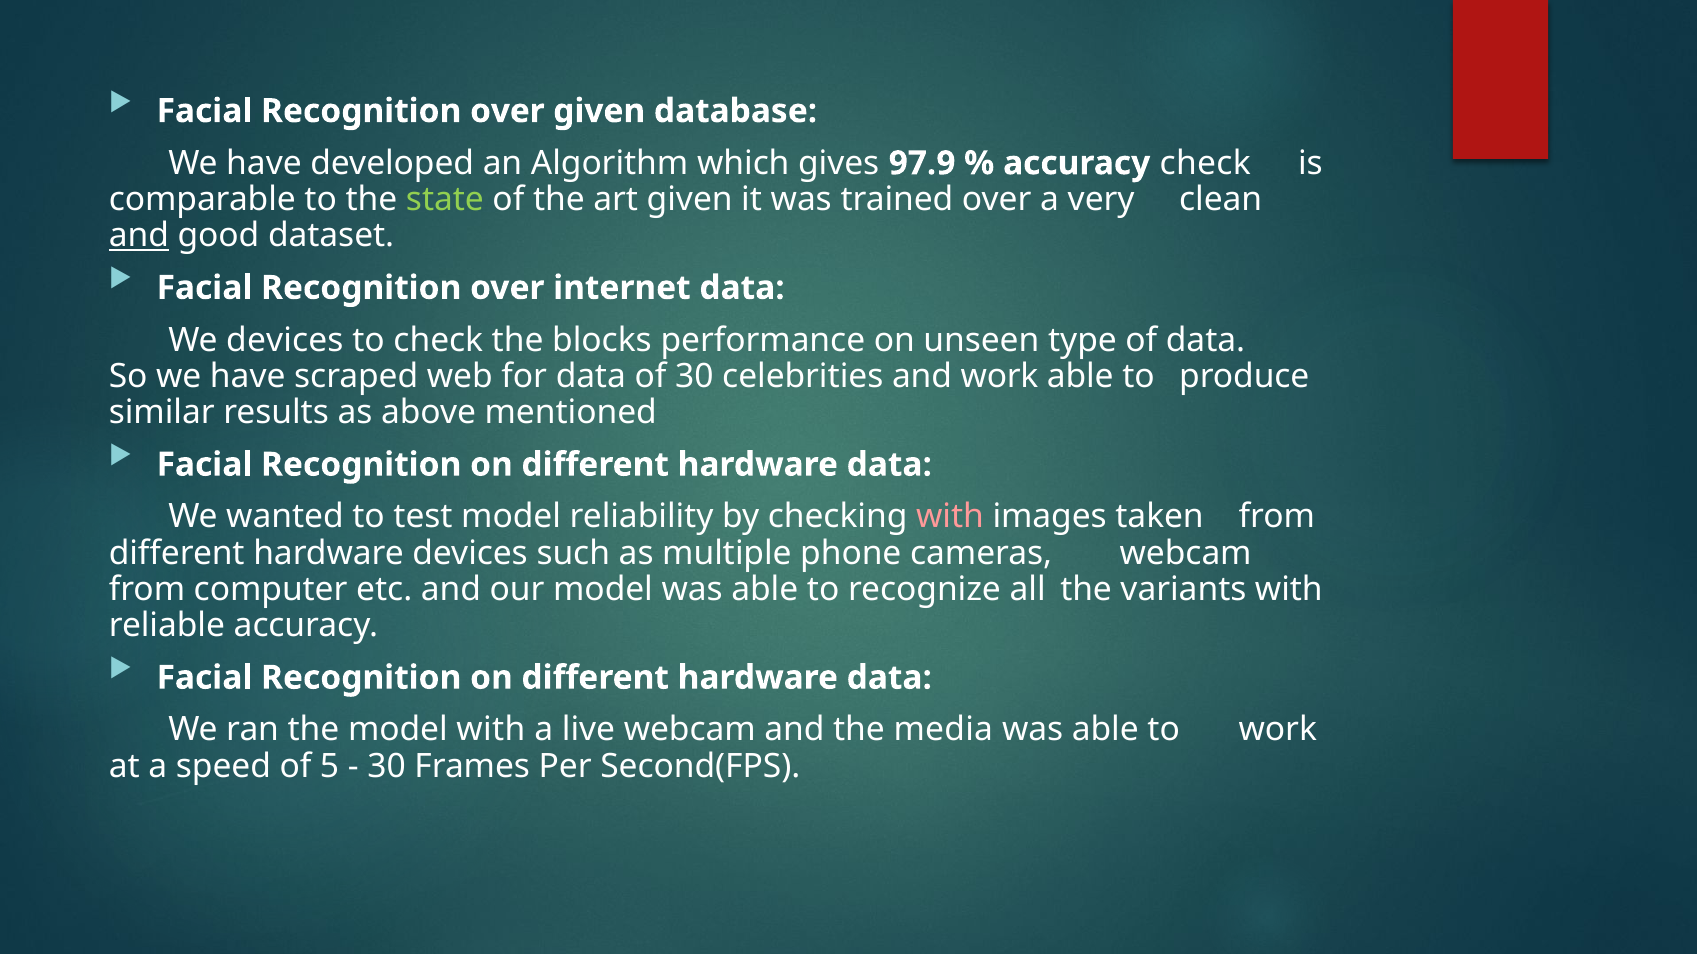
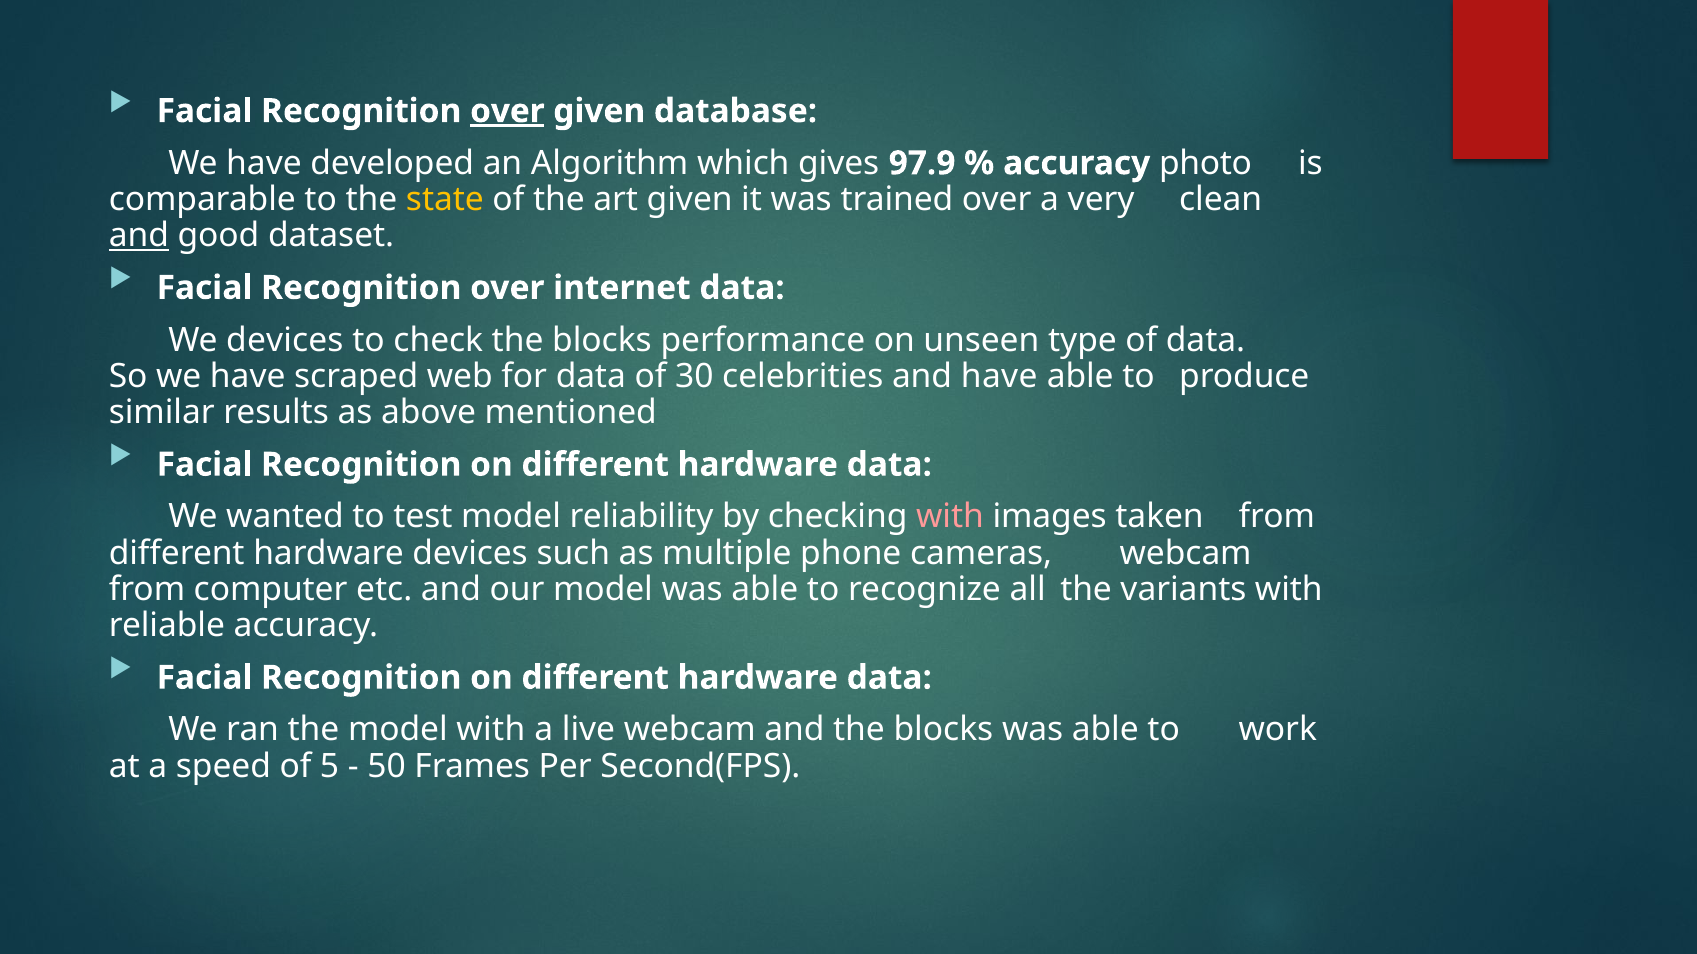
over underline: none -> present (507, 111)
accuracy check: check -> photo (1205, 163)
state colour: light green -> yellow (445, 200)
and work: work -> have (999, 376)
and the media: media -> blocks (943, 730)
30: 30 -> 50 (387, 766)
